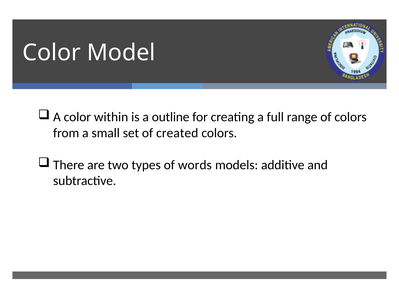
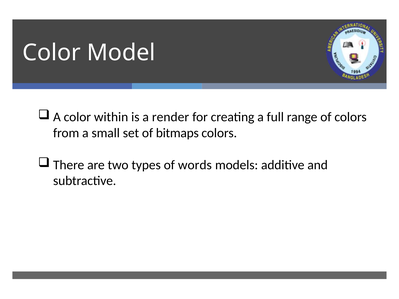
outline: outline -> render (171, 117)
created: created -> bitmaps (177, 133)
